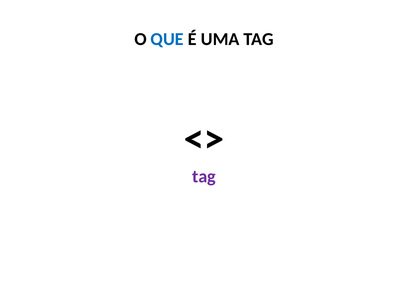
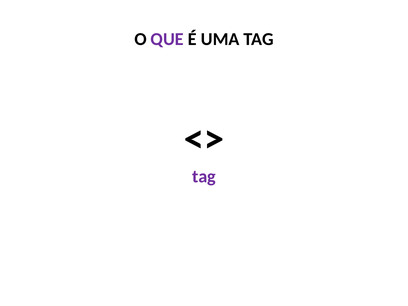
QUE colour: blue -> purple (167, 39)
